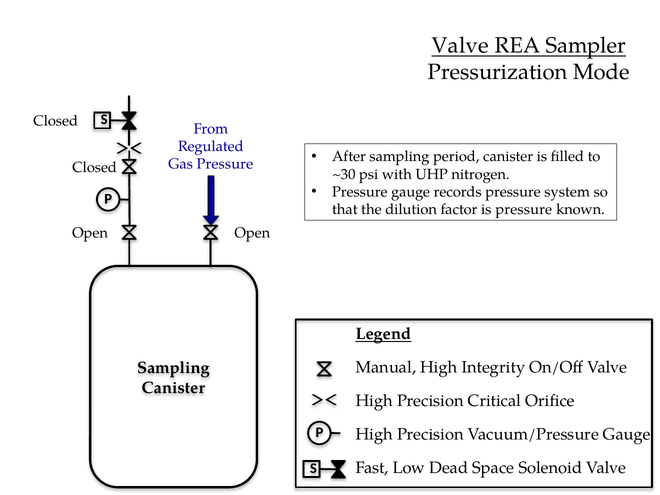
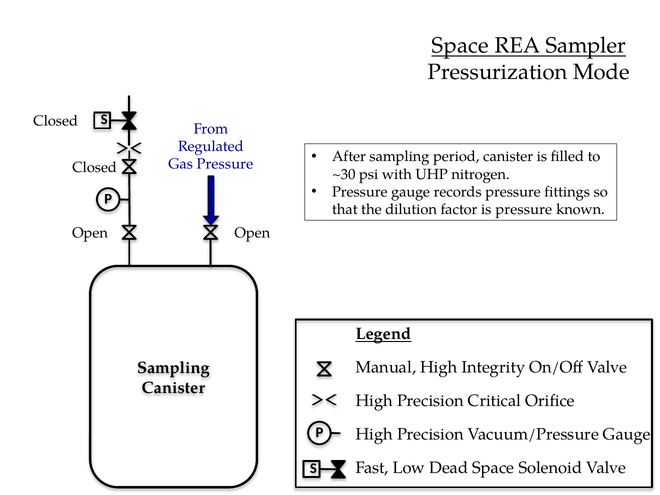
Valve: Valve -> Space (460, 46)
system: system -> fittings (567, 192)
